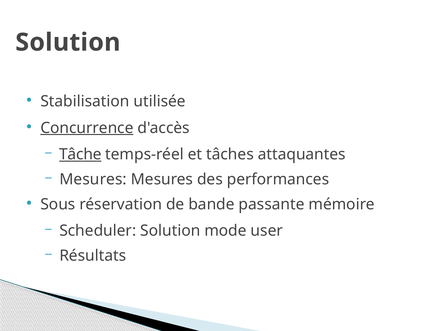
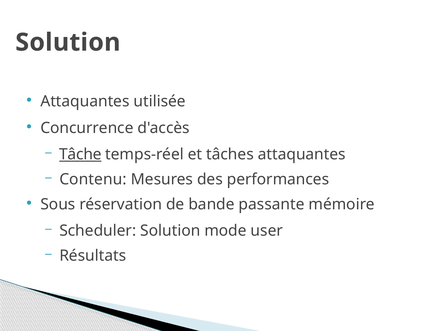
Stabilisation: Stabilisation -> Attaquantes (85, 101)
Concurrence underline: present -> none (87, 128)
Mesures: Mesures -> Contenu (93, 179)
